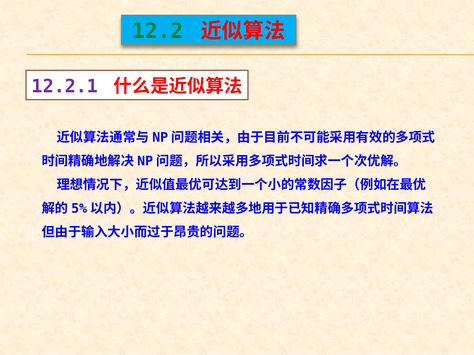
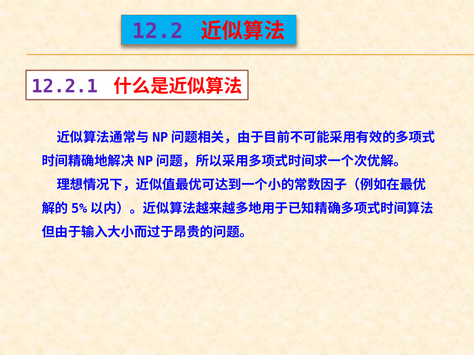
12.2 colour: green -> purple (158, 31)
